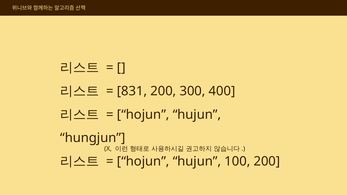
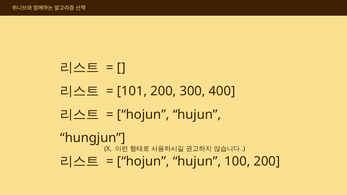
831: 831 -> 101 (132, 91)
